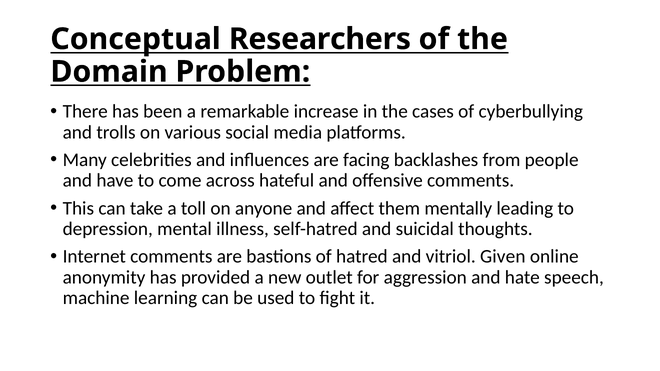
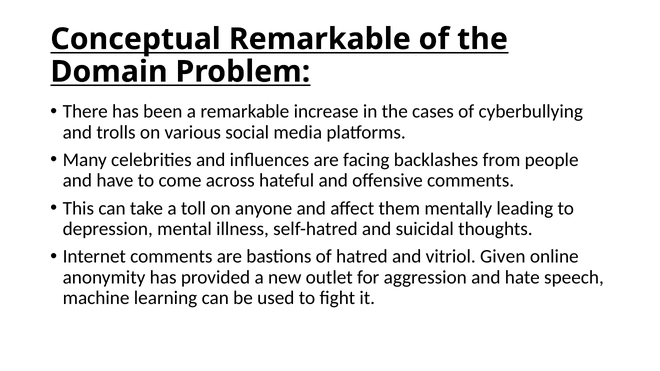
Conceptual Researchers: Researchers -> Remarkable (320, 39)
